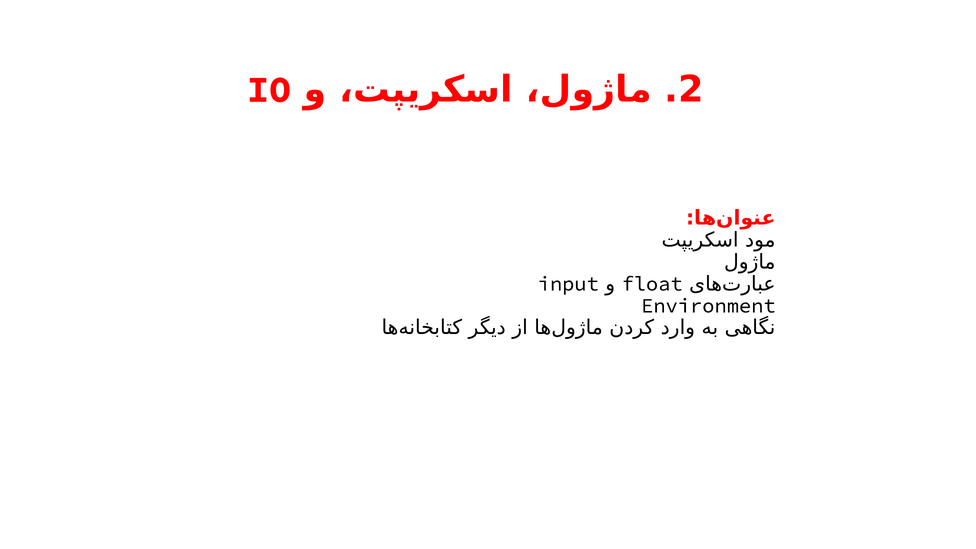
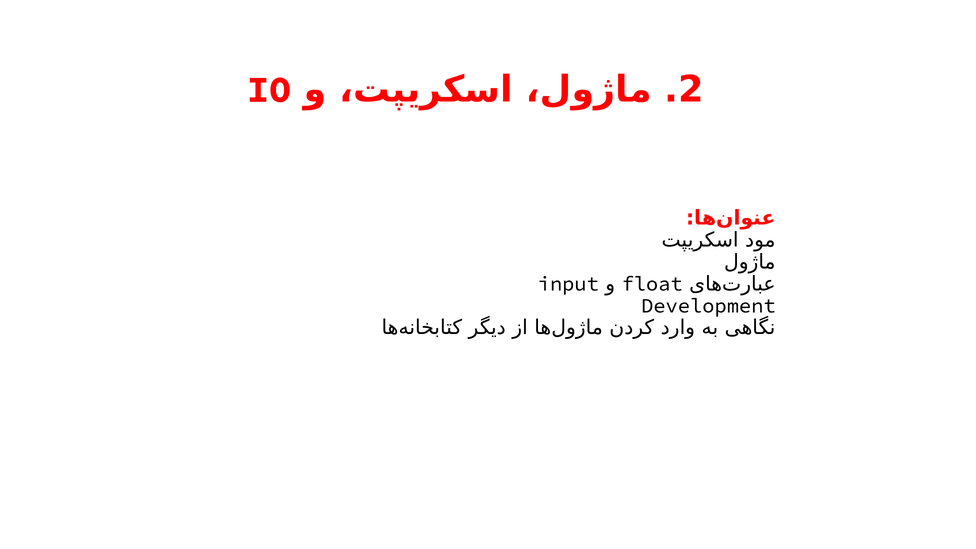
Environment: Environment -> Development (708, 306)
